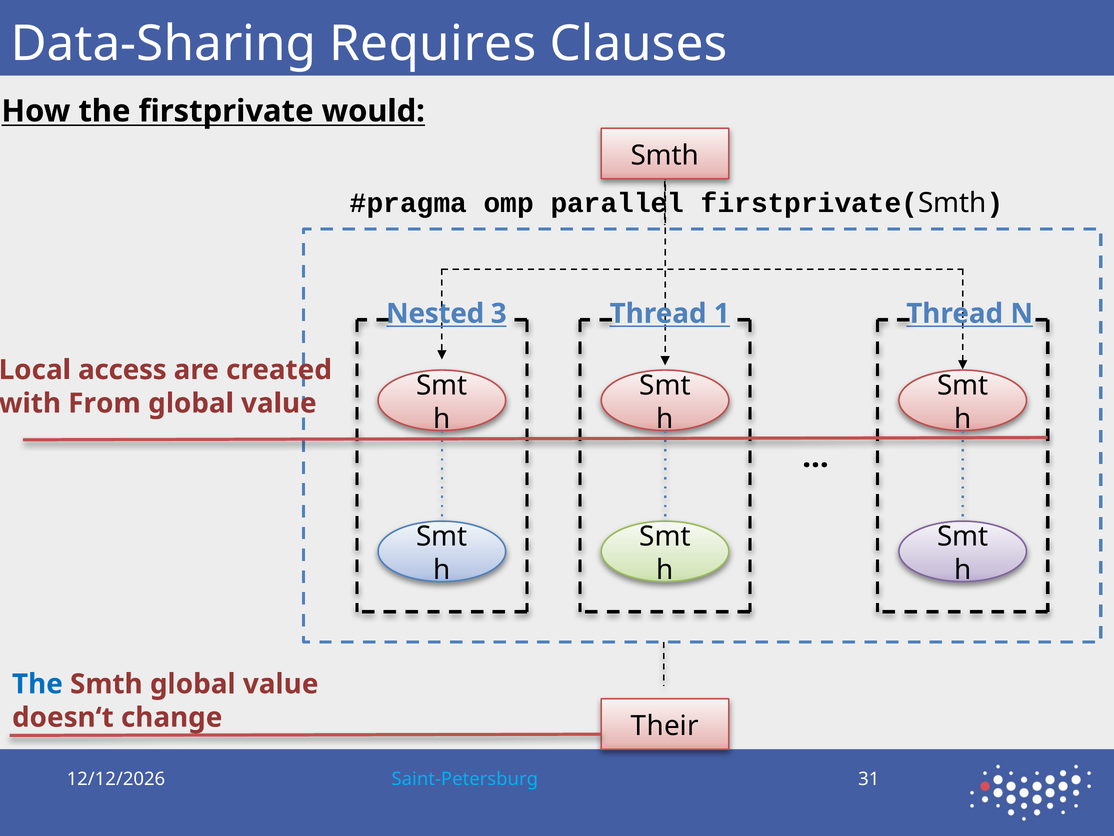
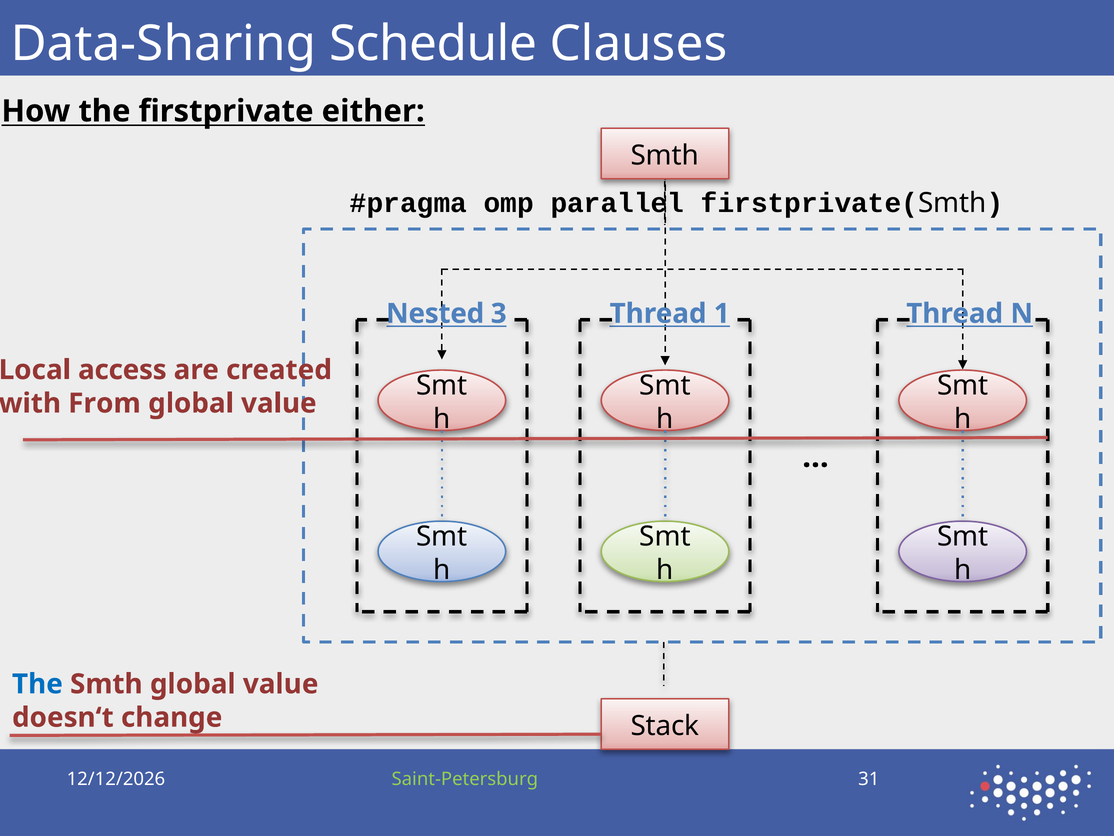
Requires: Requires -> Schedule (433, 44)
would: would -> either (373, 111)
Their: Their -> Stack (665, 726)
Saint-Petersburg colour: light blue -> light green (465, 779)
